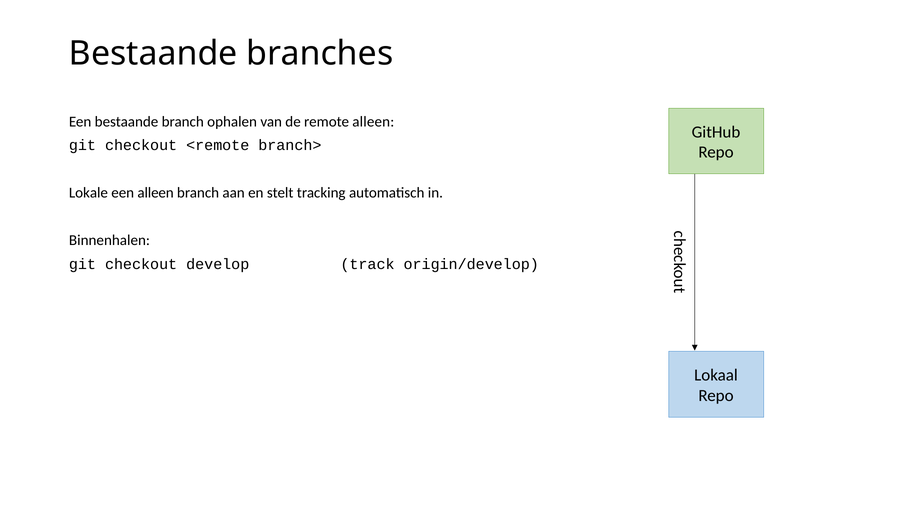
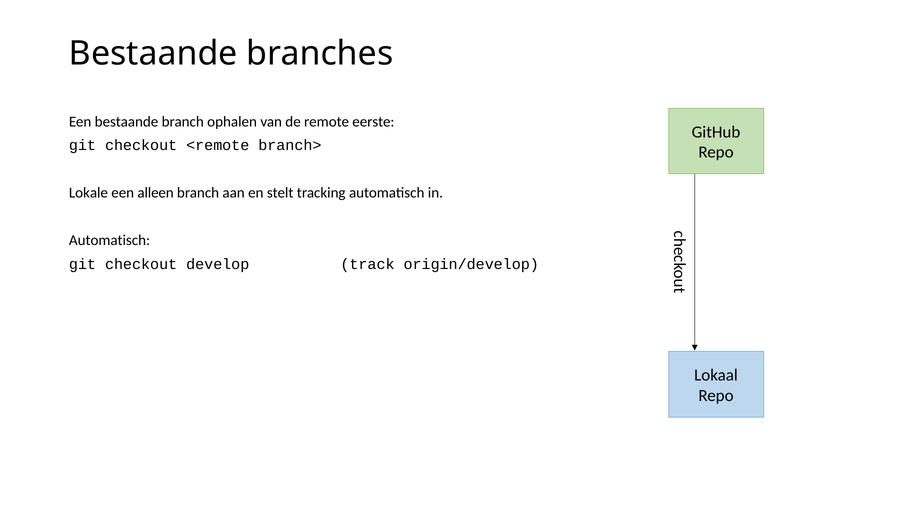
remote alleen: alleen -> eerste (373, 122)
Binnenhalen: Binnenhalen -> Automatisch (110, 240)
